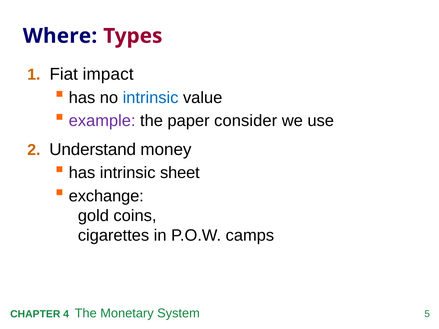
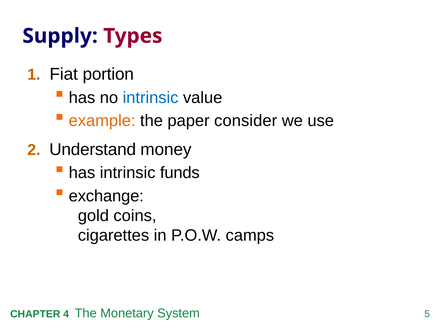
Where: Where -> Supply (60, 36)
impact: impact -> portion (108, 74)
example colour: purple -> orange (102, 121)
sheet: sheet -> funds (180, 173)
